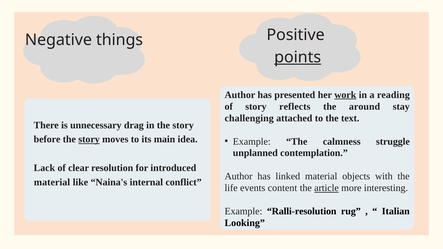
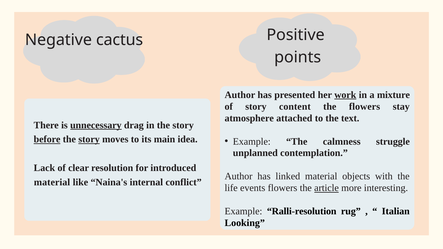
things: things -> cactus (120, 40)
points underline: present -> none (298, 57)
reading: reading -> mixture (393, 95)
reflects: reflects -> content (295, 107)
the around: around -> flowers (365, 107)
challenging: challenging -> atmosphere (249, 118)
unnecessary underline: none -> present (96, 125)
before underline: none -> present (47, 140)
events content: content -> flowers (283, 188)
